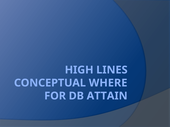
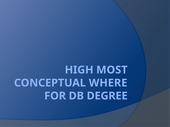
LINES: LINES -> MOST (112, 70)
ATTAIN: ATTAIN -> DEGREE (107, 96)
